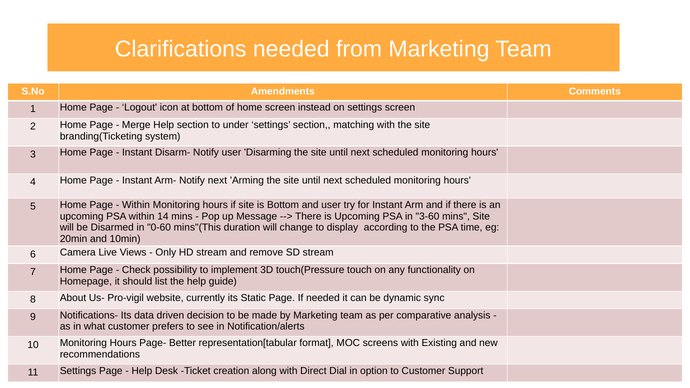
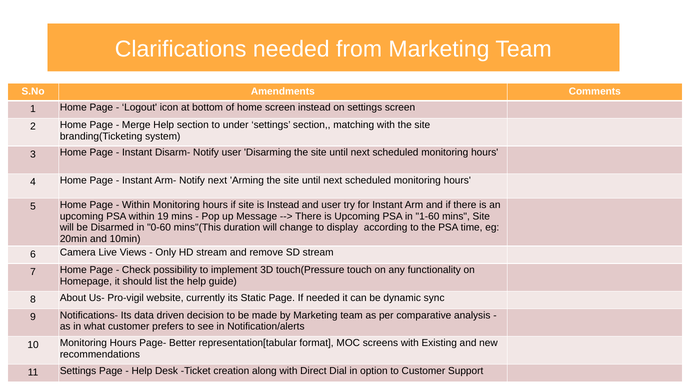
is Bottom: Bottom -> Instead (283, 205)
14: 14 -> 19 (163, 216)
3-60: 3-60 -> 1-60 (427, 216)
